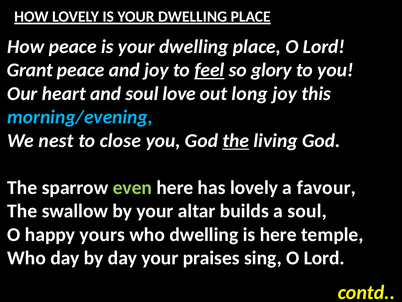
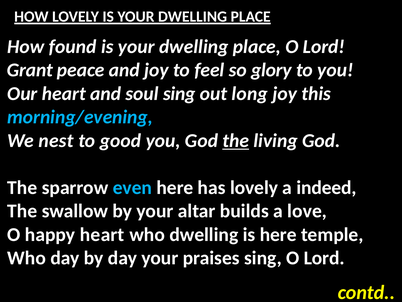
How peace: peace -> found (73, 47)
feel underline: present -> none (209, 70)
soul love: love -> sing (179, 94)
close: close -> good (120, 140)
even colour: light green -> light blue (132, 187)
favour: favour -> indeed (326, 187)
a soul: soul -> love (307, 211)
happy yours: yours -> heart (102, 234)
